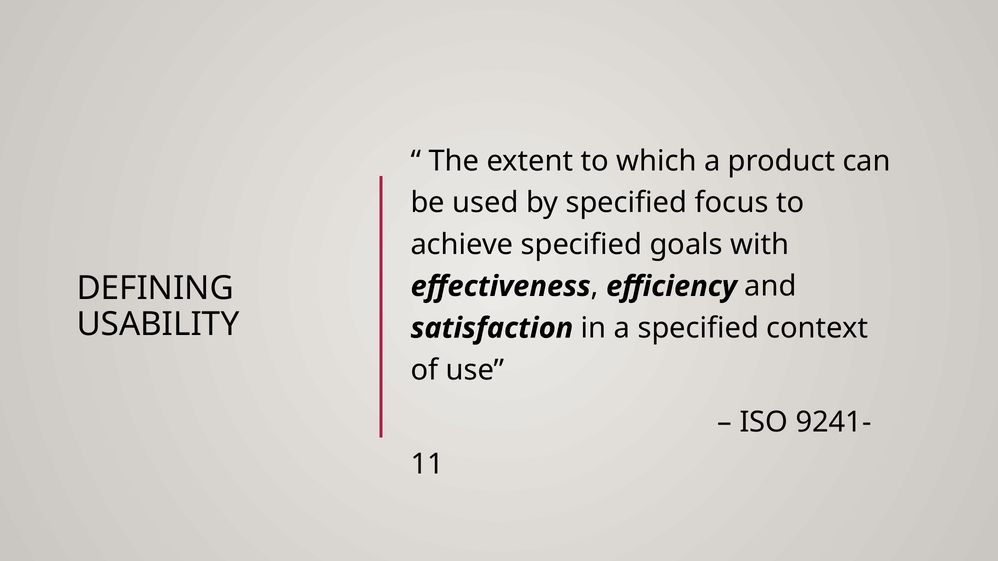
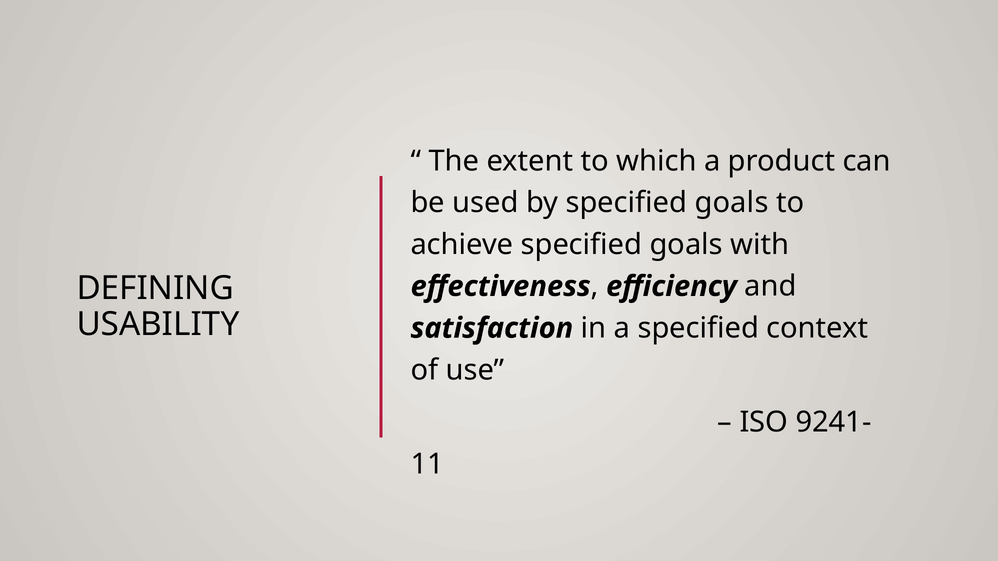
by specified focus: focus -> goals (732, 203)
